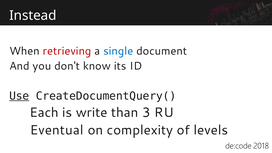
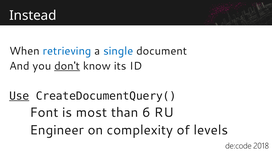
retrieving colour: red -> blue (67, 51)
don't underline: none -> present (67, 66)
Each: Each -> Font (44, 112)
write: write -> most (92, 112)
3: 3 -> 6 (146, 112)
Eventual: Eventual -> Engineer (57, 130)
